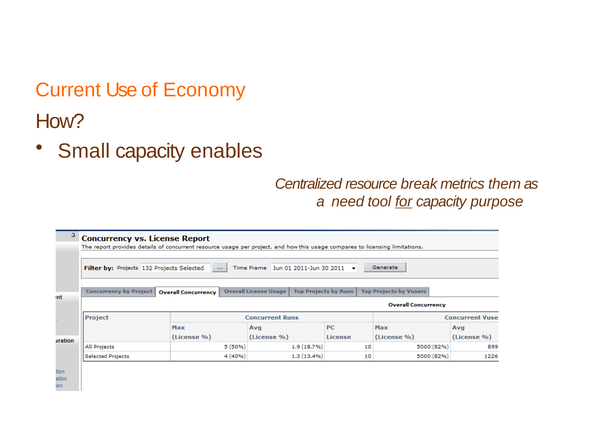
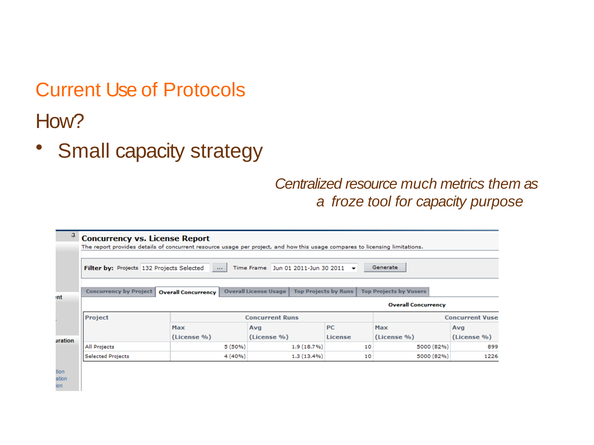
Economy: Economy -> Protocols (204, 90)
enables: enables -> strategy (227, 151)
break: break -> much (419, 184)
need: need -> froze (348, 202)
for underline: present -> none (404, 202)
